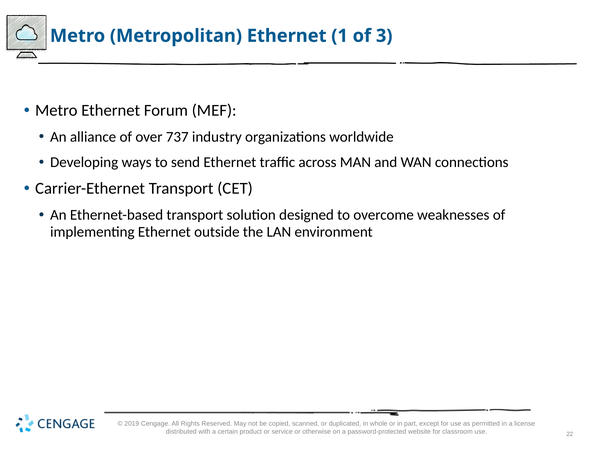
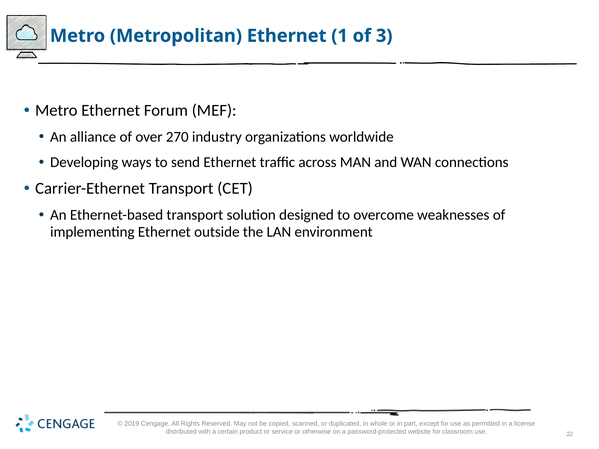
737: 737 -> 270 (177, 137)
